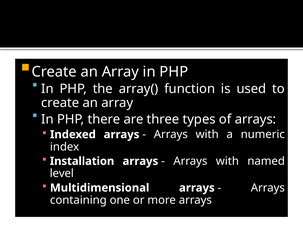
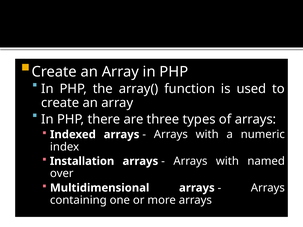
level: level -> over (62, 174)
